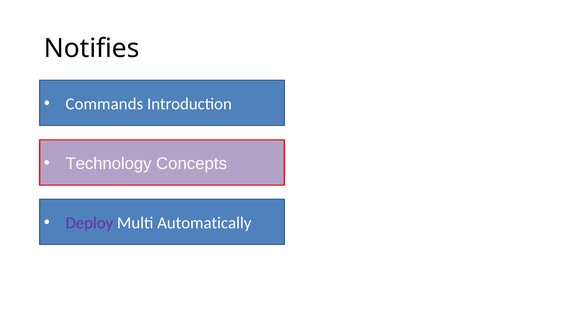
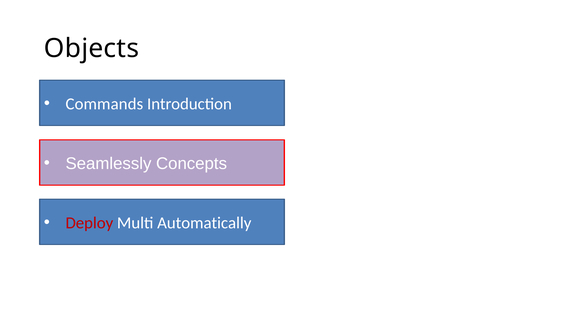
Notifies: Notifies -> Objects (91, 48)
Technology: Technology -> Seamlessly (108, 163)
Deploy colour: purple -> red (89, 223)
